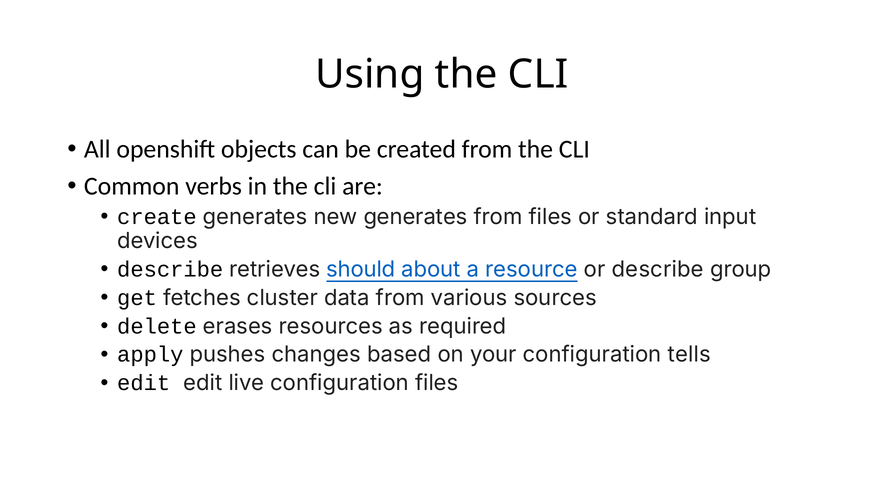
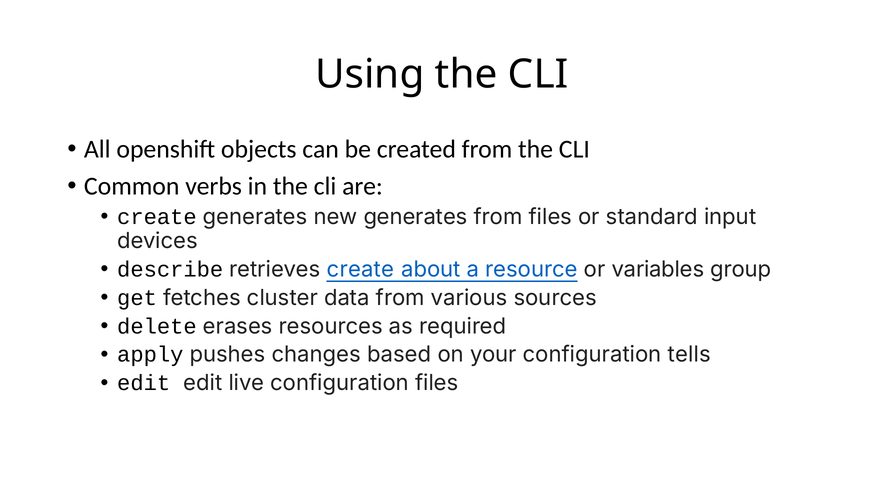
retrieves should: should -> create (361, 269)
or describe: describe -> variables (658, 269)
